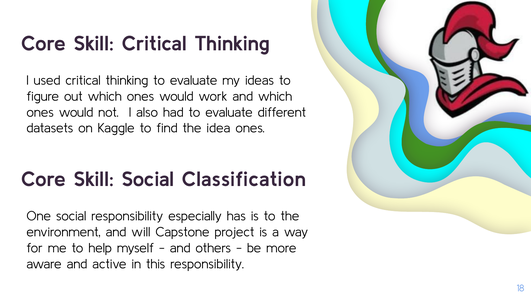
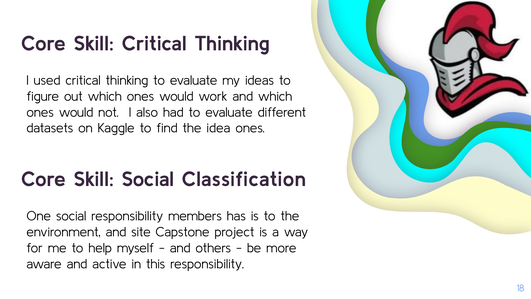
especially: especially -> members (195, 216)
will: will -> site (141, 232)
